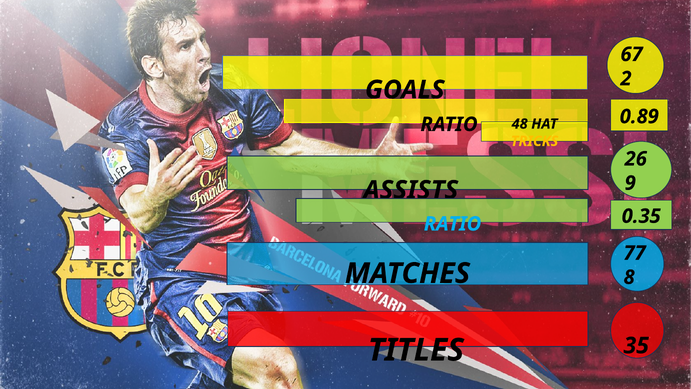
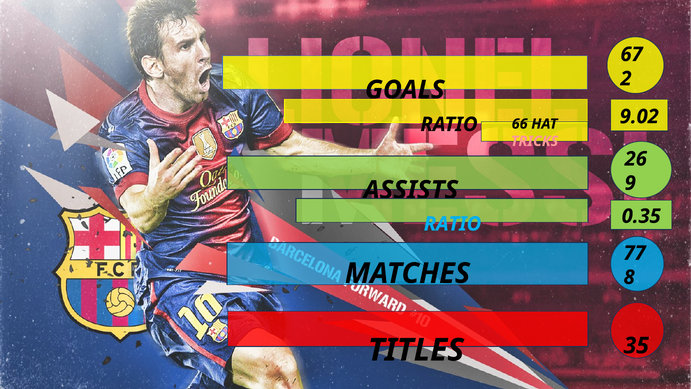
0.89: 0.89 -> 9.02 (639, 116)
48: 48 -> 66 (520, 124)
TRICKS colour: yellow -> pink (535, 141)
